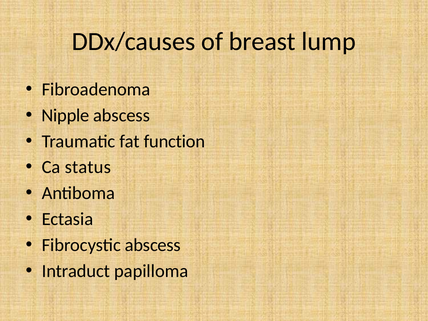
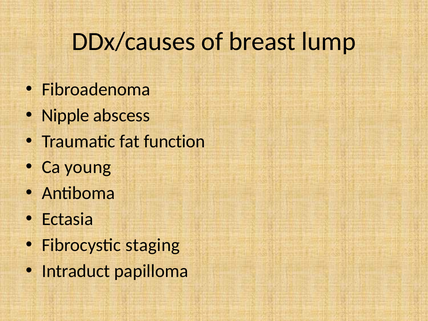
status: status -> young (88, 167)
Fibrocystic abscess: abscess -> staging (153, 245)
